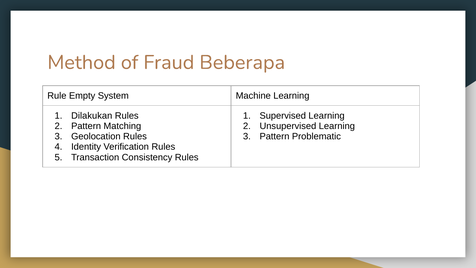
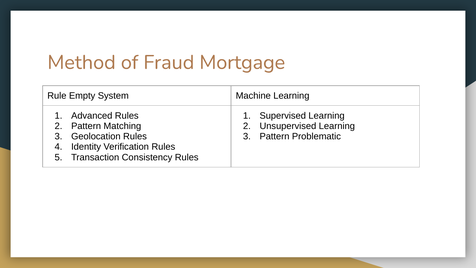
Beberapa: Beberapa -> Mortgage (242, 62)
Dilakukan: Dilakukan -> Advanced (92, 116)
